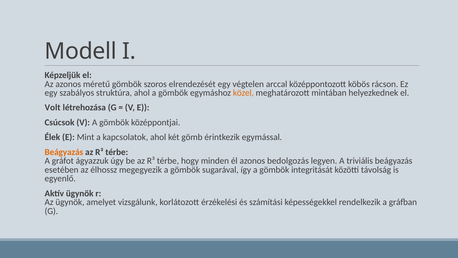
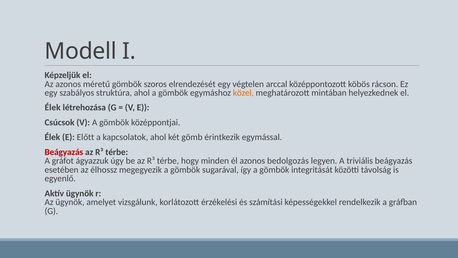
Volt: Volt -> Élek (53, 108)
Mint: Mint -> Előtt (86, 137)
Beágyazás colour: orange -> red (64, 152)
